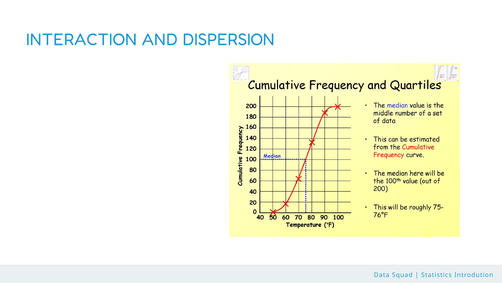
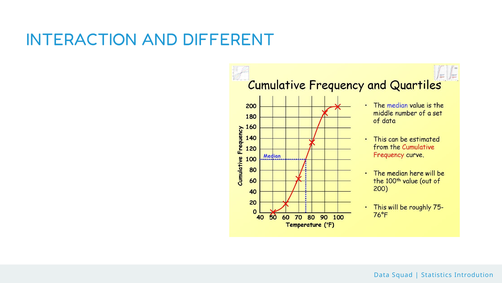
DISPERSION: DISPERSION -> DIFFERENT (229, 39)
